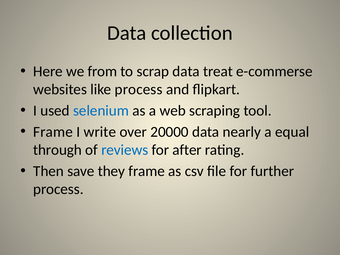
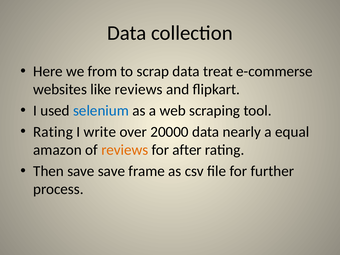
like process: process -> reviews (139, 89)
Frame: Frame -> Rating (53, 132)
through: through -> amazon (57, 150)
reviews colour: blue -> orange (125, 150)
save they: they -> save (111, 171)
